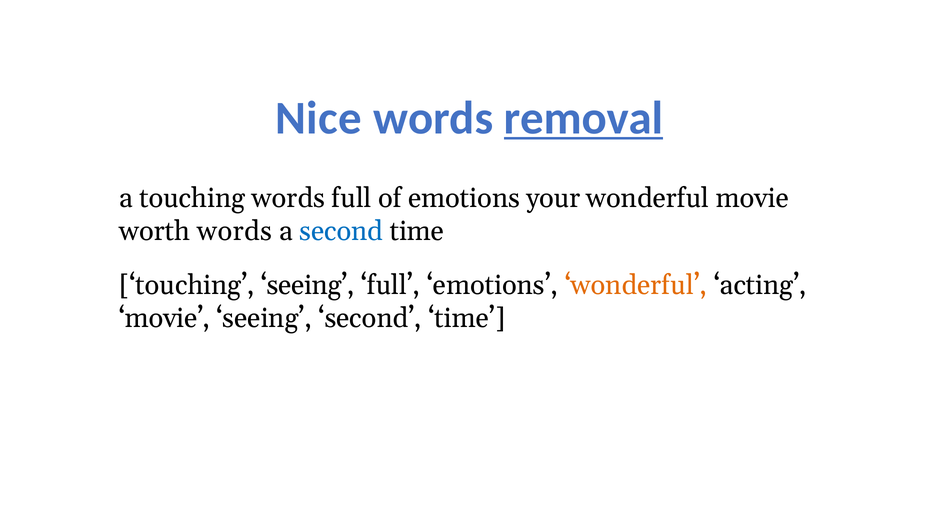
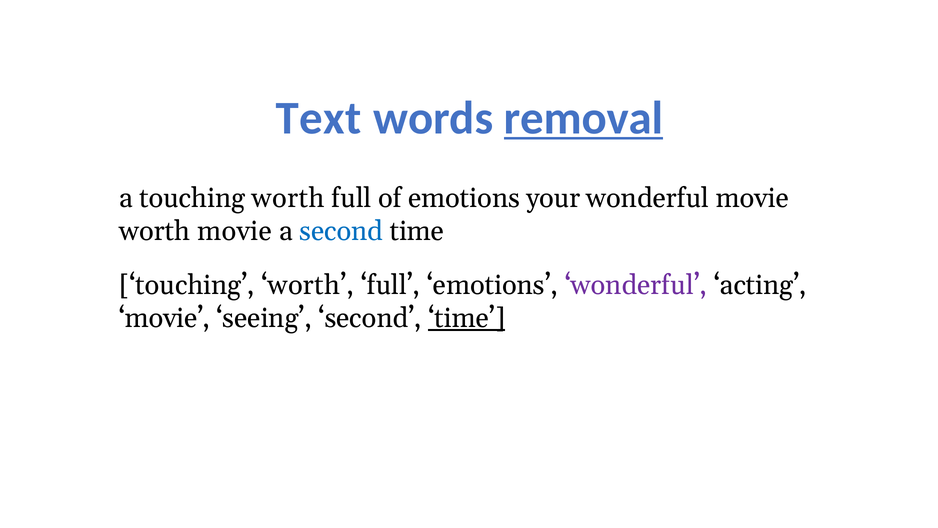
Nice: Nice -> Text (319, 118)
a touching words: words -> worth (288, 198)
worth words: words -> movie (235, 231)
seeing: seeing -> worth (308, 285)
wonderful colour: orange -> purple (636, 285)
time underline: none -> present (467, 318)
